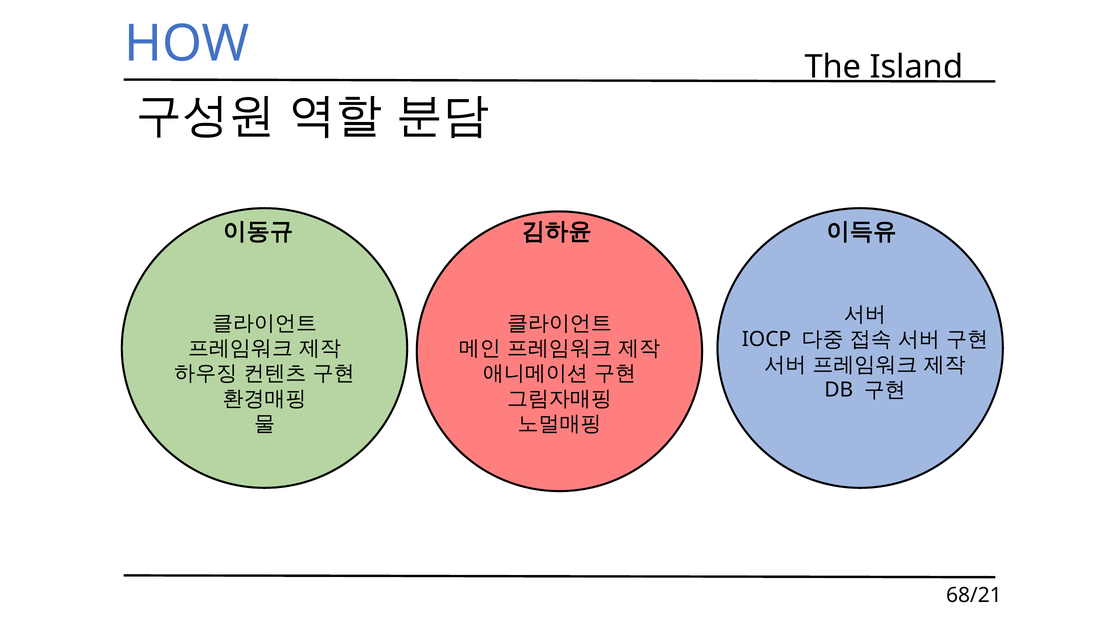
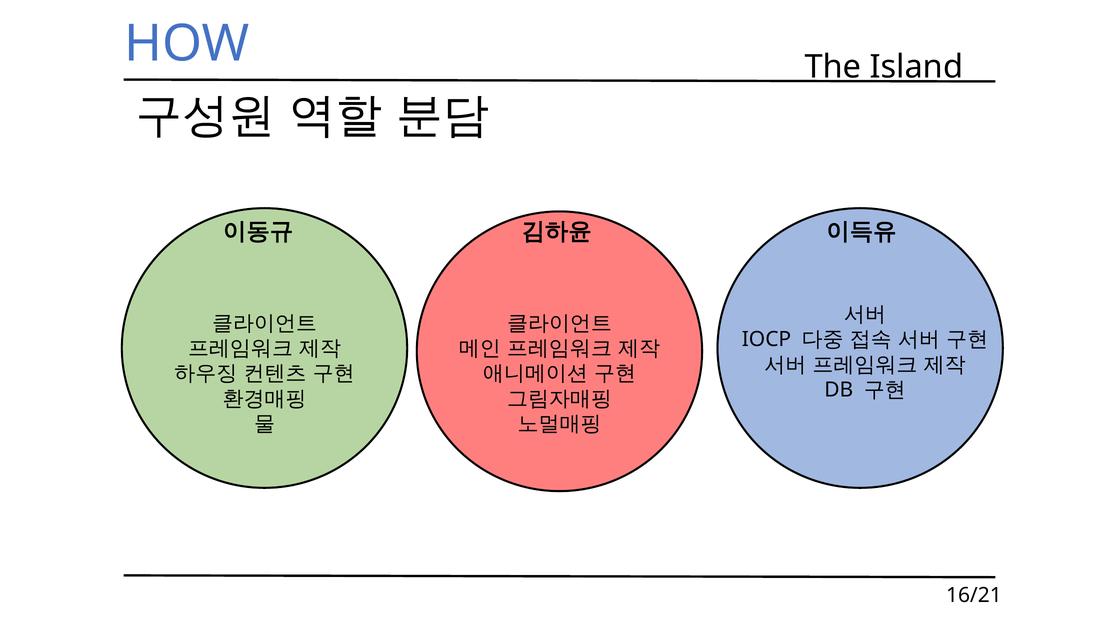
68/21: 68/21 -> 16/21 (974, 595)
